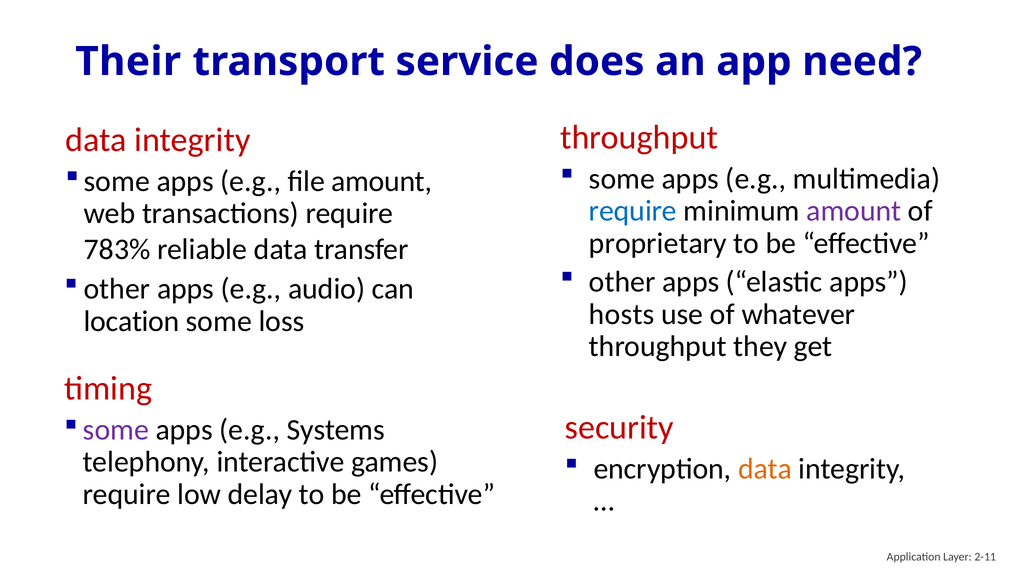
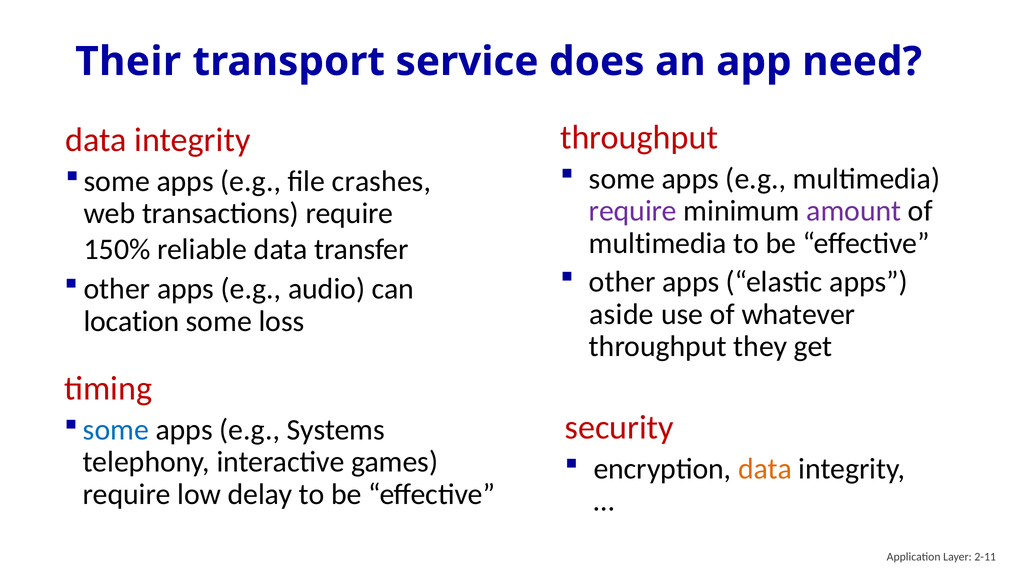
file amount: amount -> crashes (382, 181)
require colour: blue -> purple (633, 211)
proprietary: proprietary -> multimedia (658, 243)
783%: 783% -> 150% (117, 249)
hosts: hosts -> aside (622, 314)
some colour: purple -> blue (116, 429)
